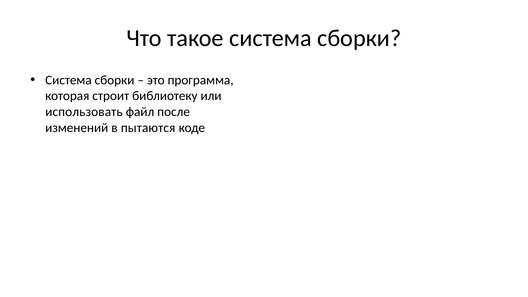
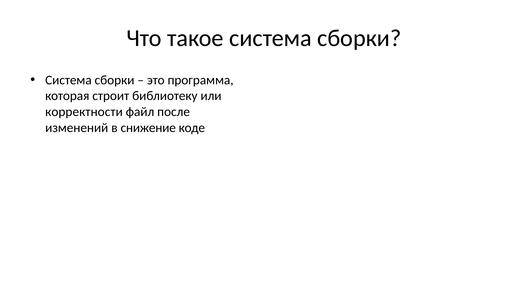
использовать: использовать -> корректности (84, 112)
в пытаются: пытаются -> снижение (148, 128)
